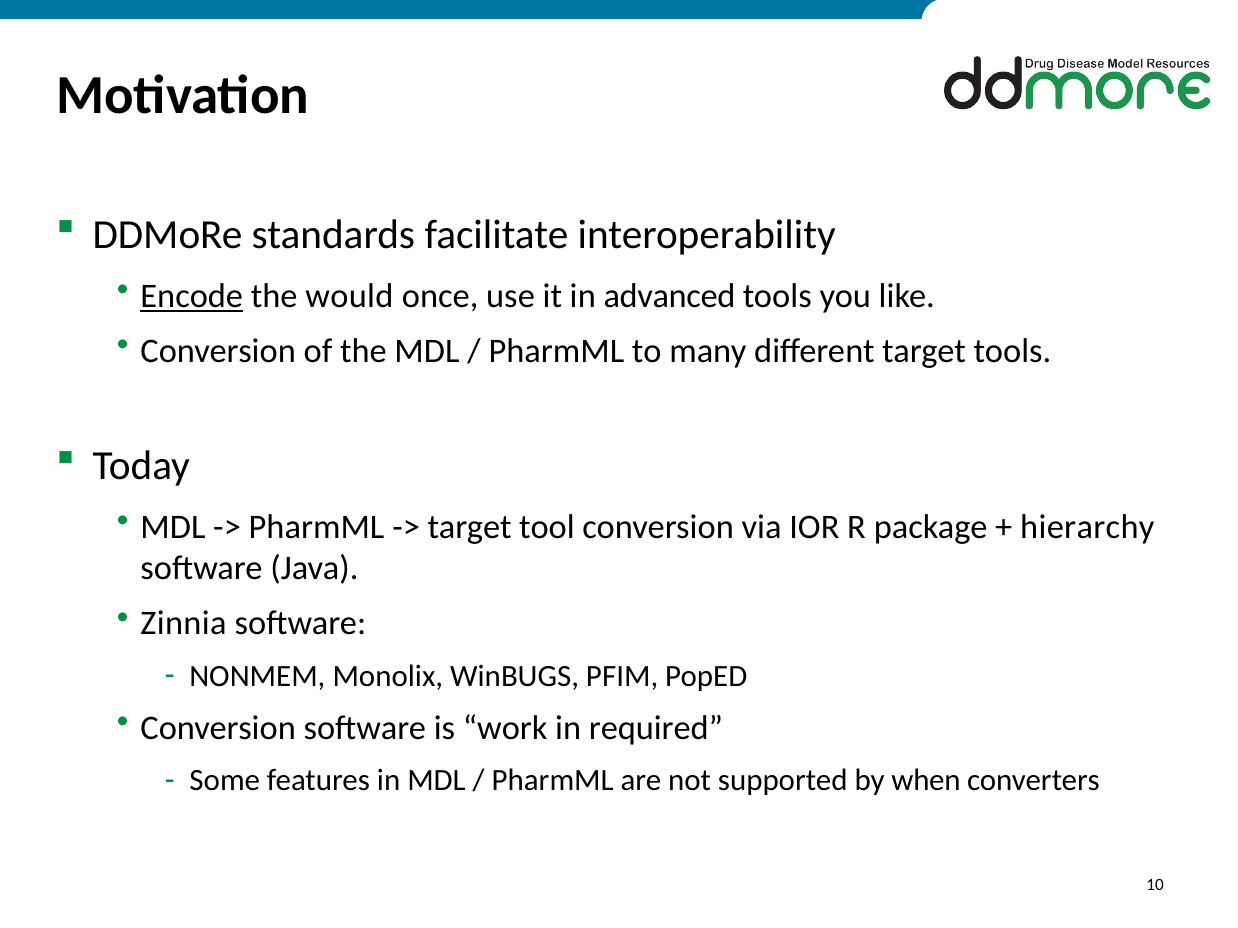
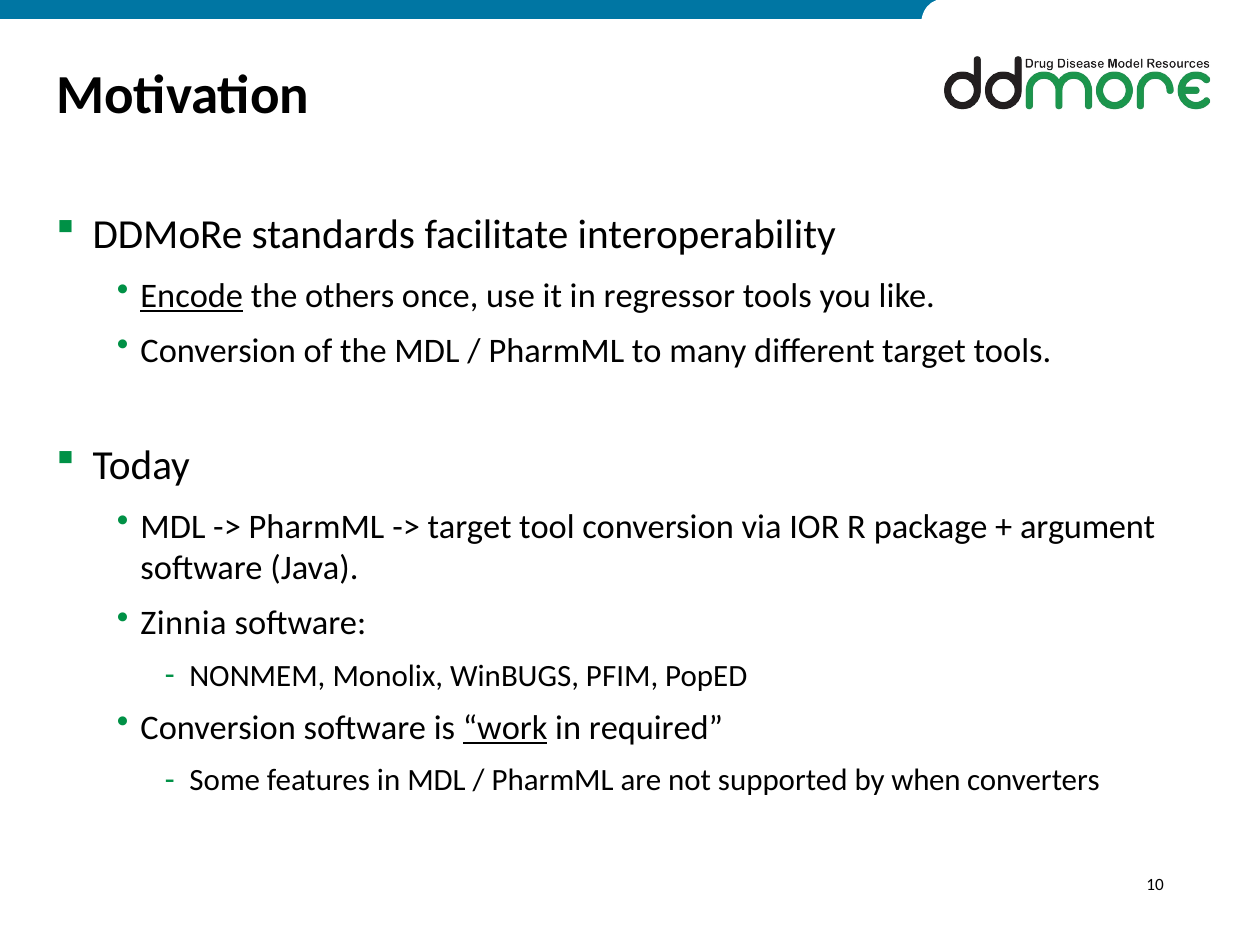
would: would -> others (350, 296)
advanced: advanced -> regressor (669, 296)
hierarchy: hierarchy -> argument (1088, 527)
work underline: none -> present (505, 728)
